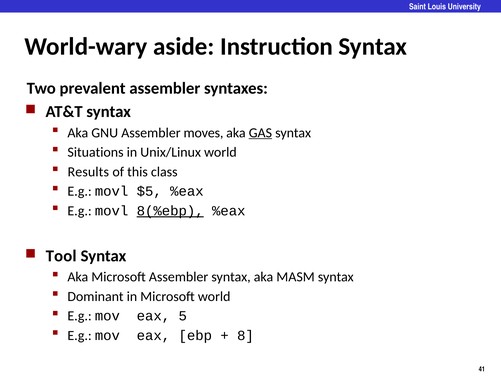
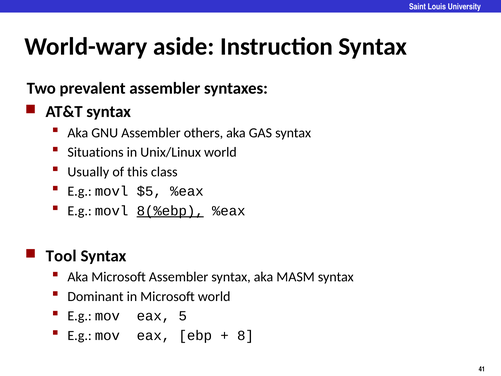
moves: moves -> others (203, 133)
GAS underline: present -> none (260, 133)
Results: Results -> Usually (88, 172)
